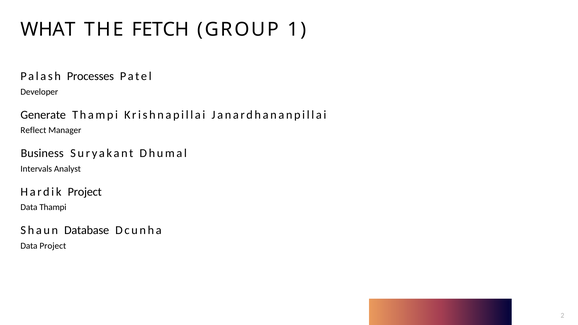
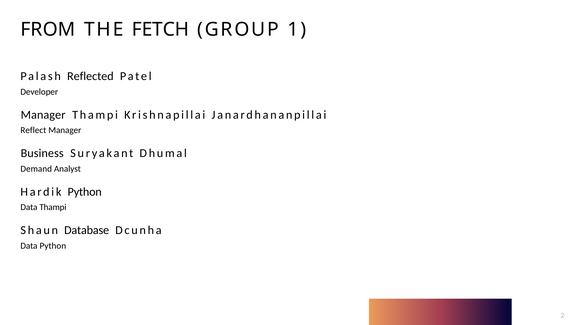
WHAT: WHAT -> FROM (48, 30)
Processes: Processes -> Reflected (90, 76)
Generate: Generate -> Manager (43, 115)
Intervals: Intervals -> Demand (36, 169)
Hardik Project: Project -> Python (85, 192)
Data Project: Project -> Python (53, 246)
